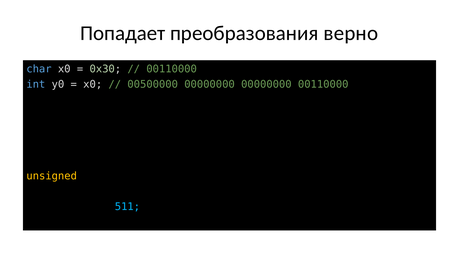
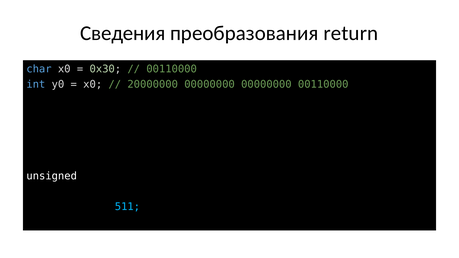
Попадает: Попадает -> Сведения (123, 33)
верно: верно -> return (351, 33)
00500000: 00500000 -> 20000000 (153, 84)
unsigned colour: yellow -> white (52, 176)
